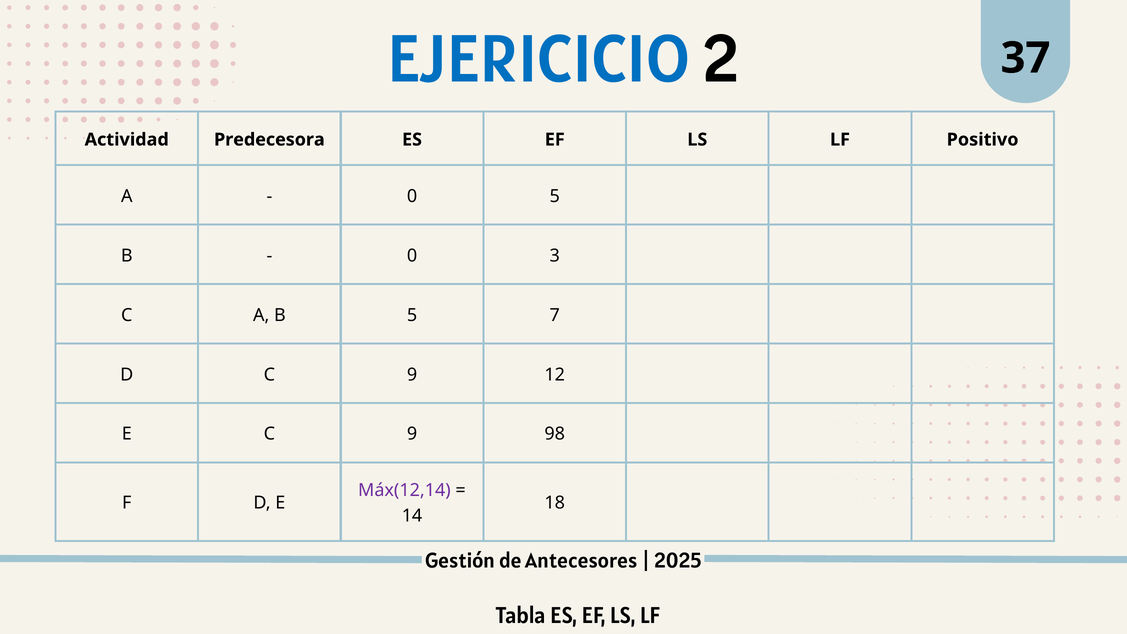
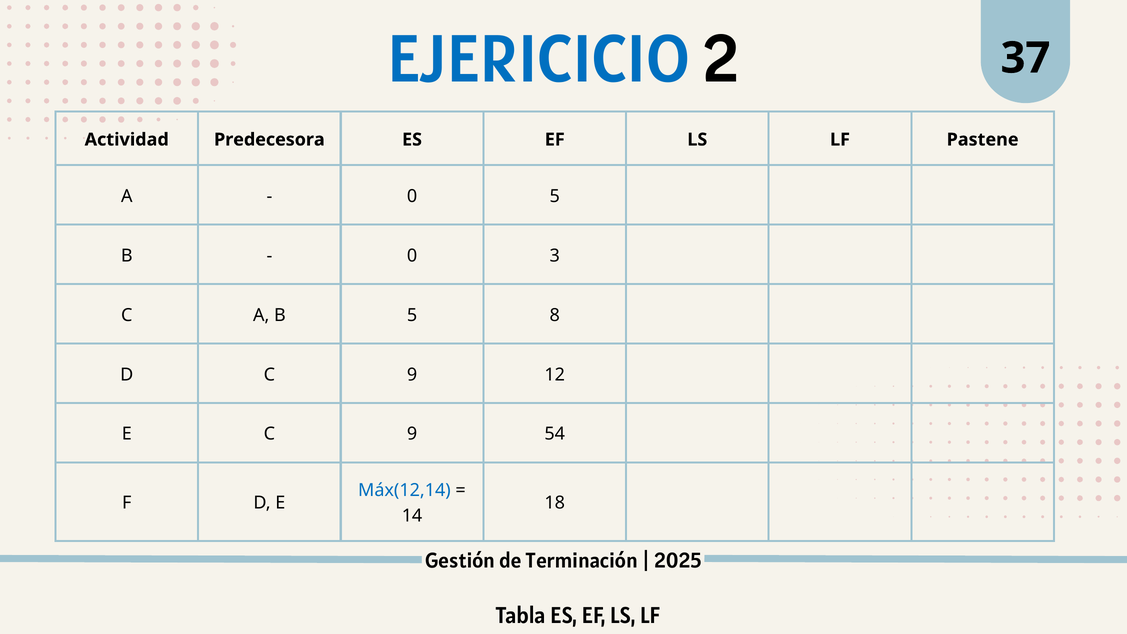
Positivo: Positivo -> Pastene (983, 140)
7: 7 -> 8 (555, 315)
98: 98 -> 54 (555, 434)
Máx(12,14 colour: purple -> blue (404, 490)
Antecesores: Antecesores -> Terminación (582, 561)
